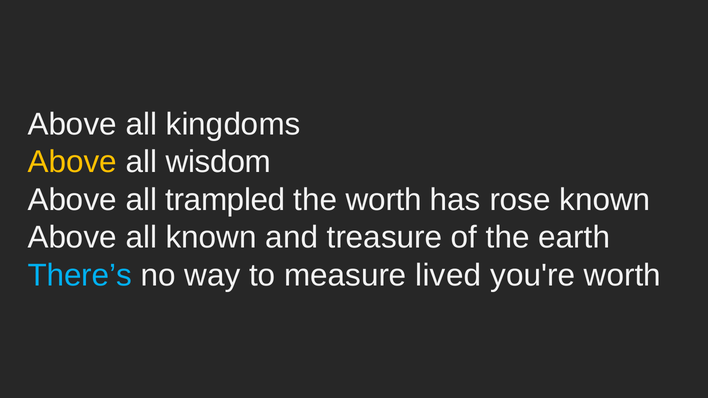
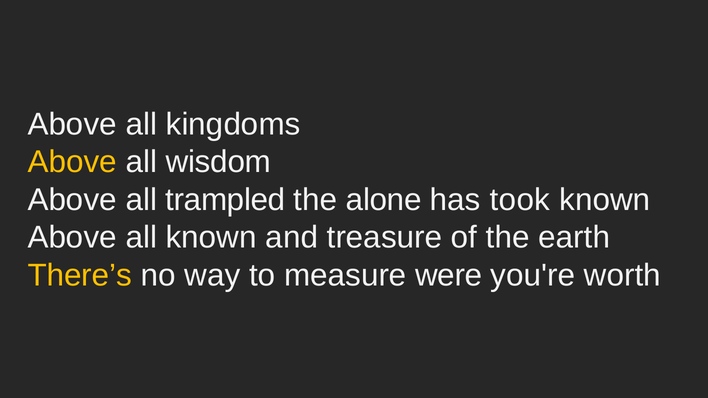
the worth: worth -> alone (384, 200)
rose: rose -> took (520, 200)
There’s colour: light blue -> yellow (80, 275)
lived: lived -> were (449, 275)
